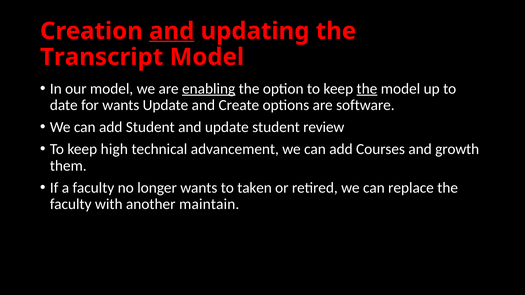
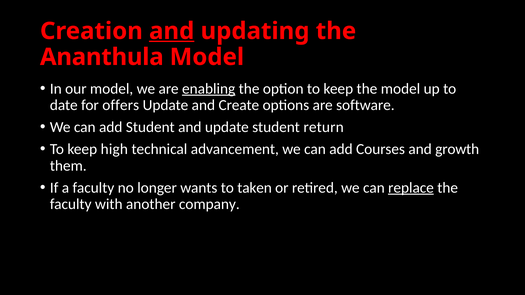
Transcript: Transcript -> Ananthula (102, 57)
the underline: present -> none (367, 89)
for wants: wants -> offers (121, 105)
review: review -> return (324, 127)
replace underline: none -> present (411, 188)
maintain: maintain -> company (209, 204)
